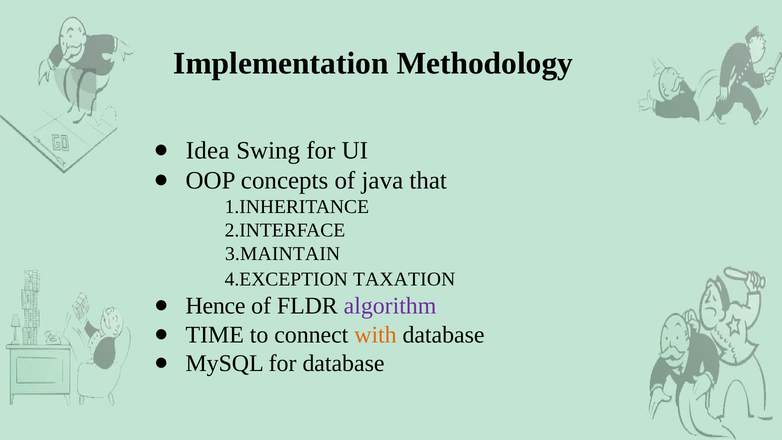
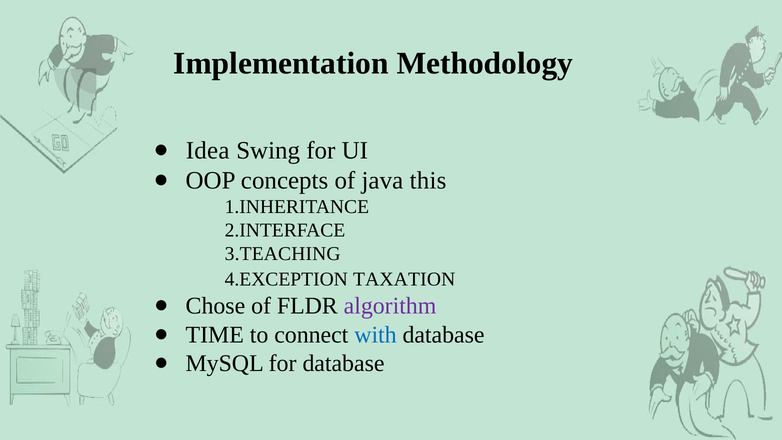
that: that -> this (428, 180)
3.MAINTAIN: 3.MAINTAIN -> 3.TEACHING (283, 254)
Hence: Hence -> Chose (215, 306)
with colour: orange -> blue (375, 335)
